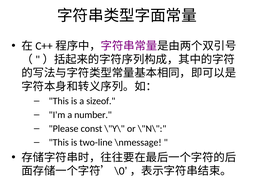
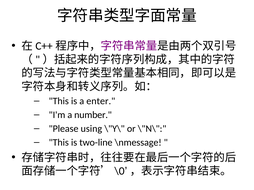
sizeof: sizeof -> enter (101, 101)
const: const -> using (91, 129)
